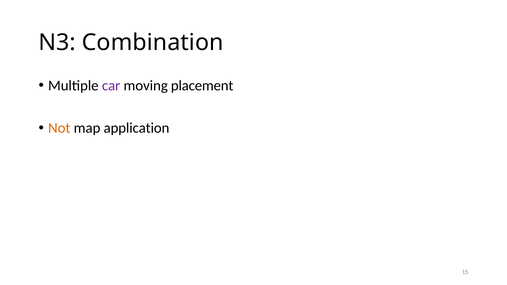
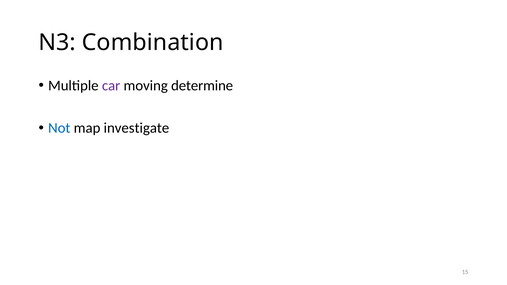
placement: placement -> determine (202, 86)
Not colour: orange -> blue (59, 128)
application: application -> investigate (136, 128)
